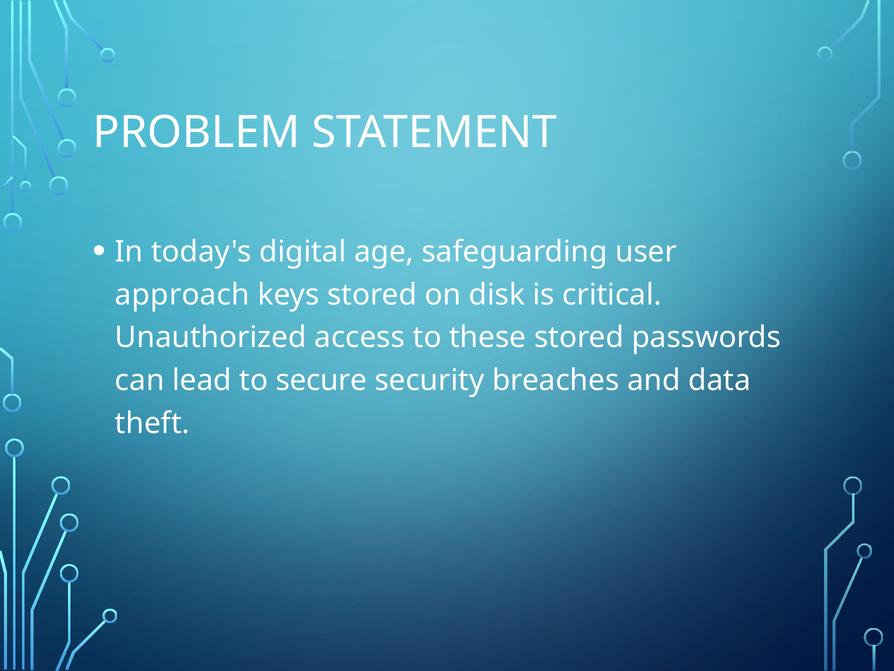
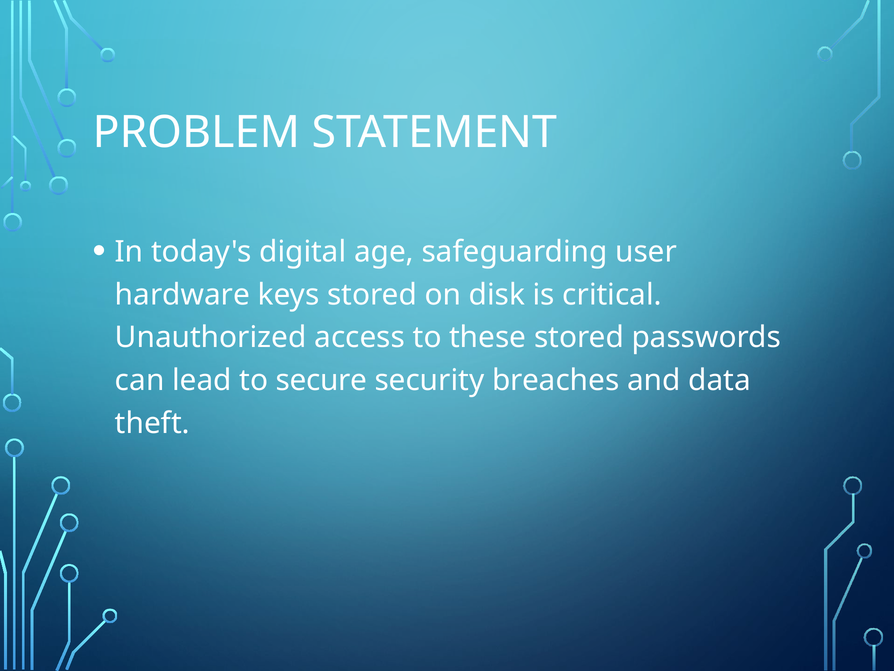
approach: approach -> hardware (182, 294)
